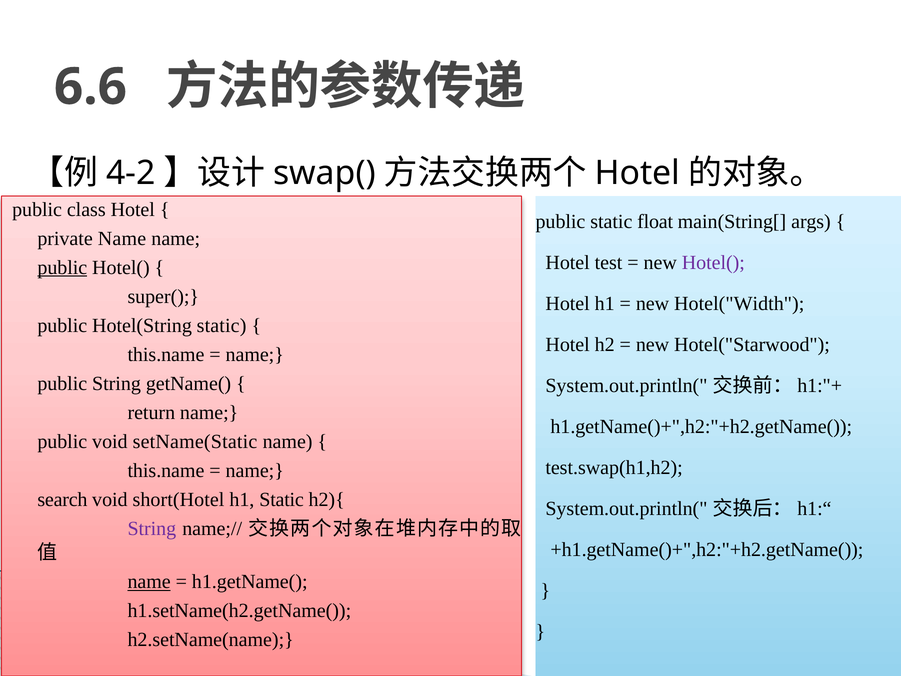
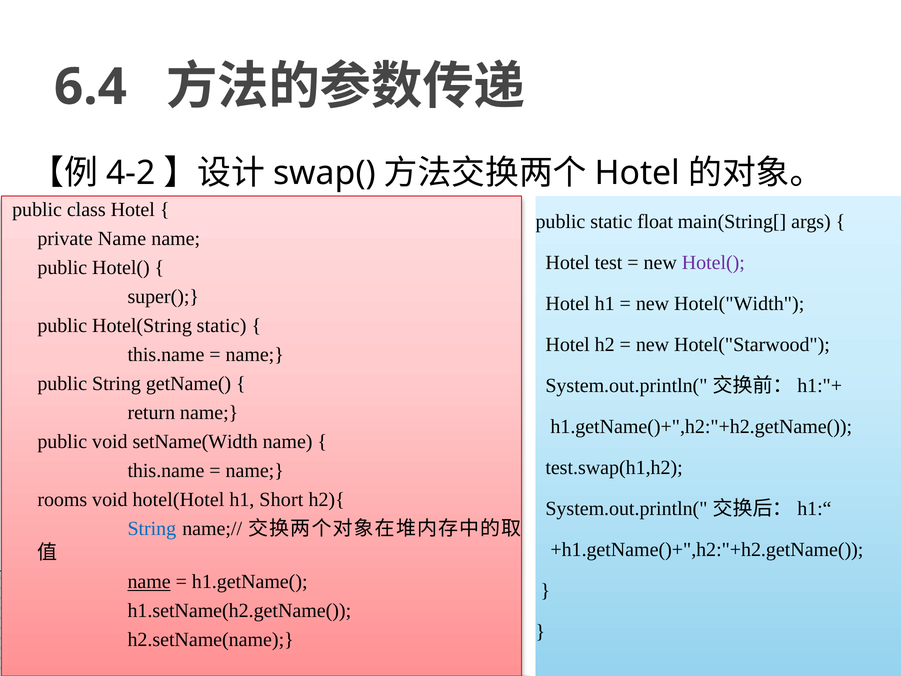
6.6: 6.6 -> 6.4 (90, 87)
public underline: present -> none (62, 267)
setName(Static: setName(Static -> setName(Width (195, 442)
search: search -> rooms (62, 500)
short(Hotel: short(Hotel -> hotel(Hotel (178, 500)
h1 Static: Static -> Short (281, 500)
String colour: purple -> blue (152, 529)
